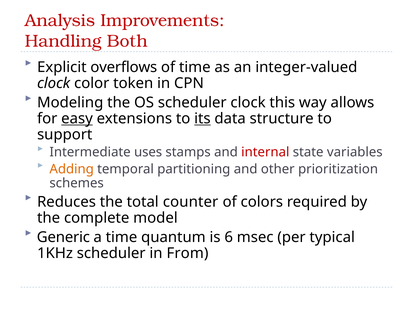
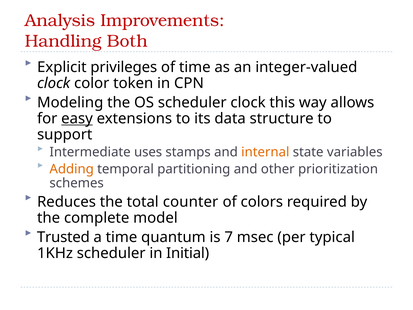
overflows: overflows -> privileges (124, 67)
its underline: present -> none (202, 118)
internal colour: red -> orange (265, 152)
Generic: Generic -> Trusted (63, 237)
6: 6 -> 7 (229, 237)
From: From -> Initial (188, 253)
